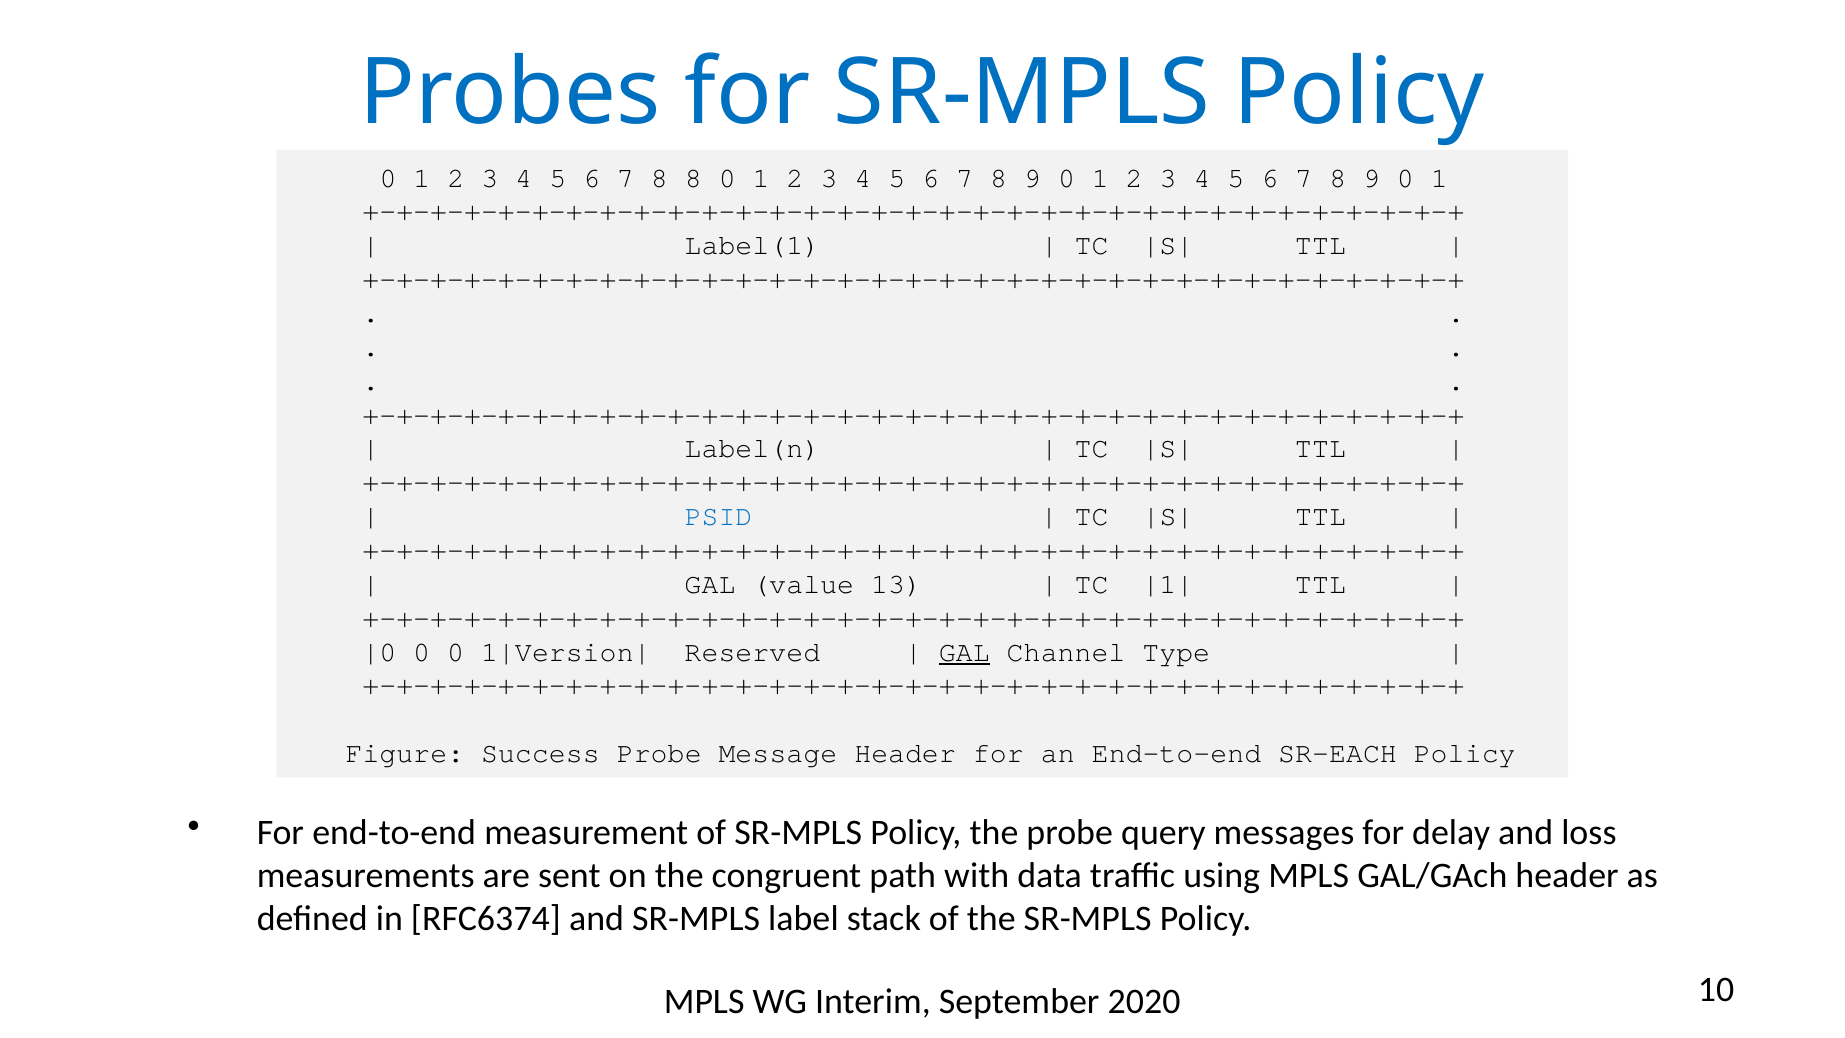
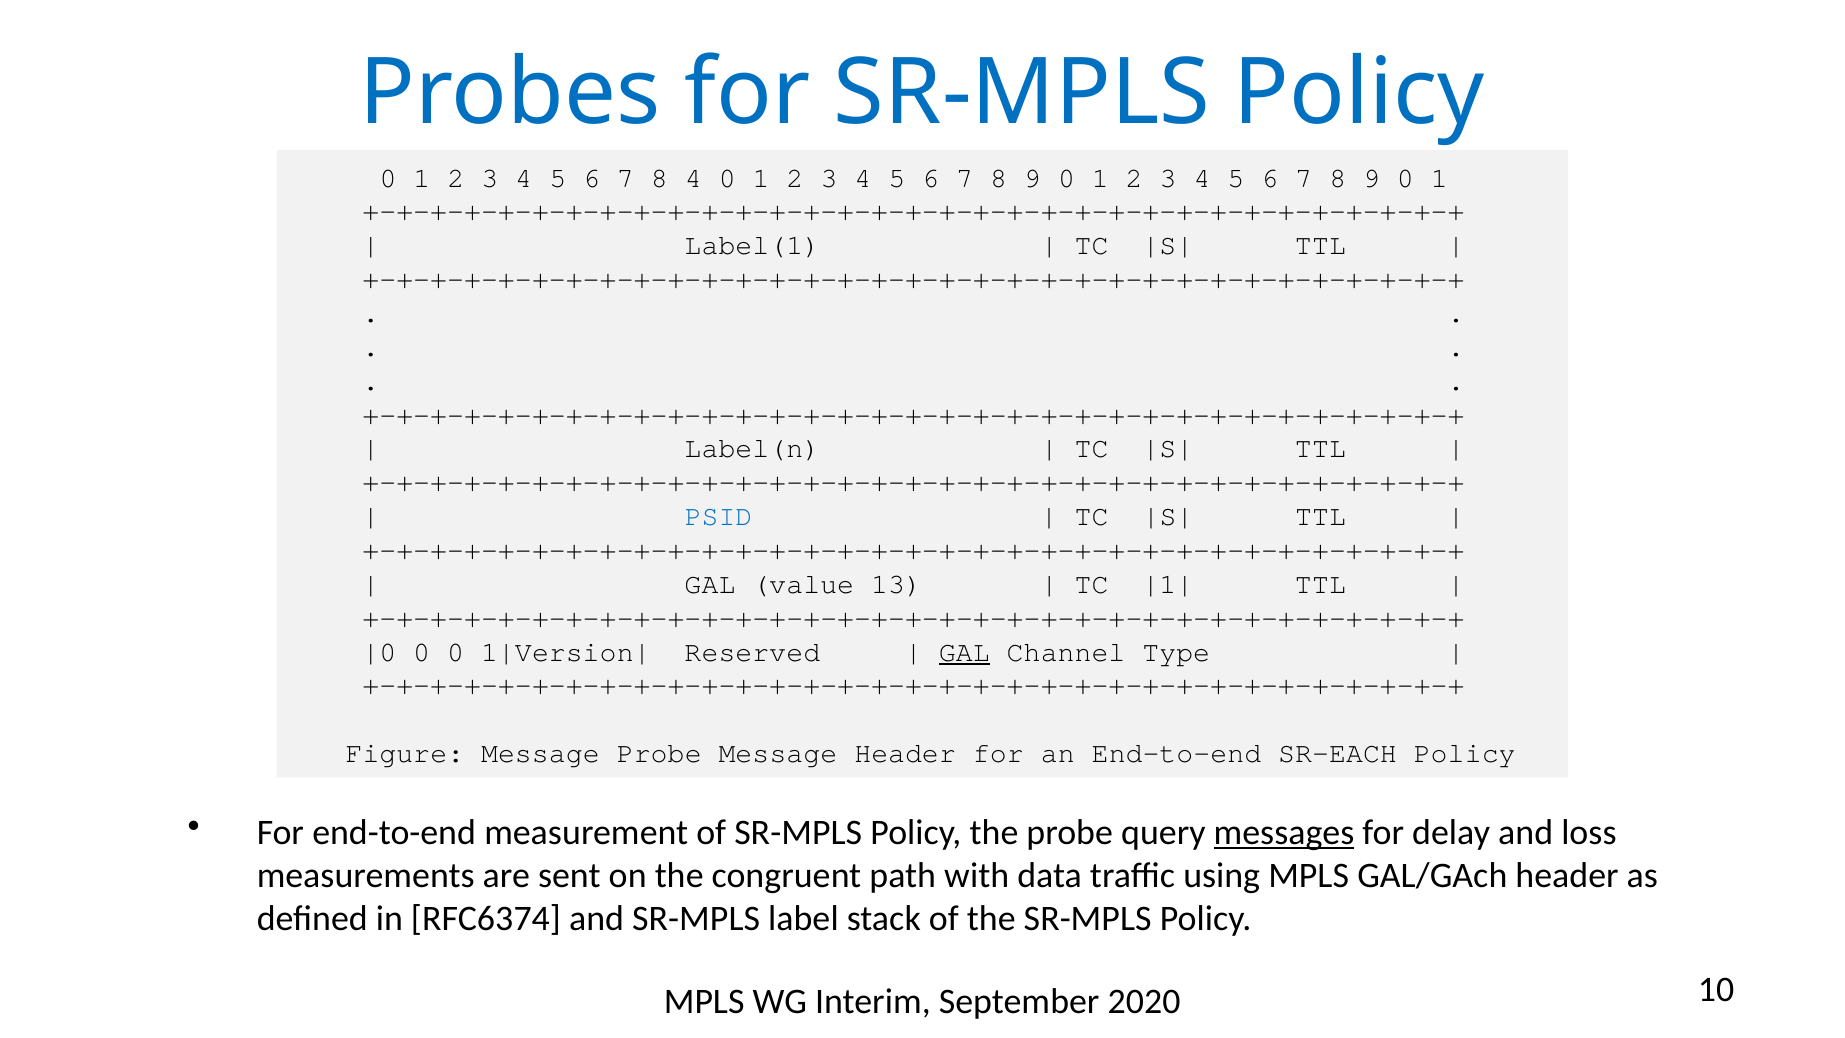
8 8: 8 -> 4 (693, 178)
Figure Success: Success -> Message (540, 753)
messages underline: none -> present (1284, 833)
